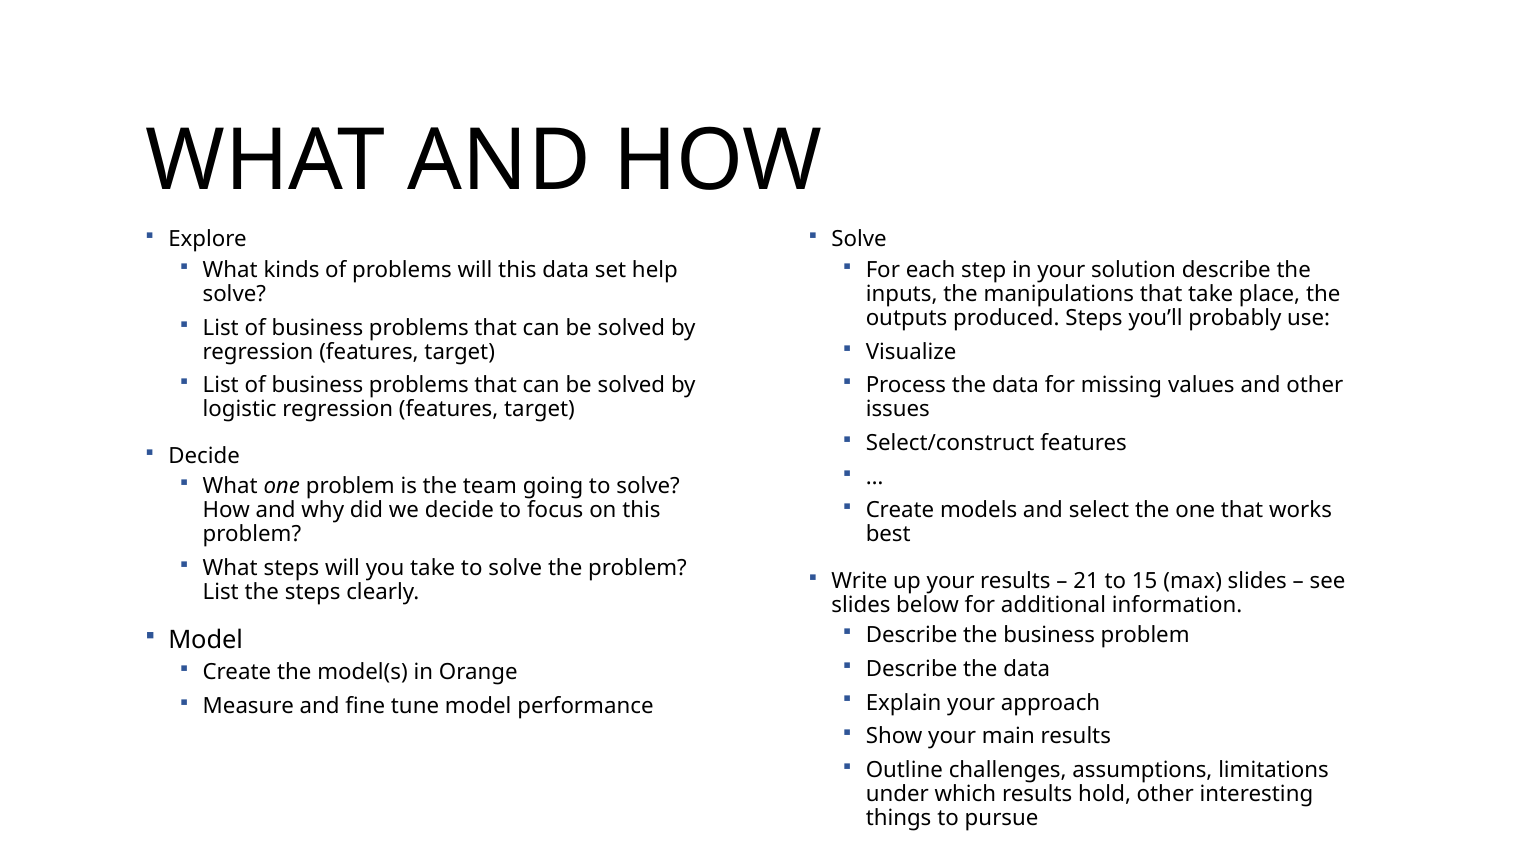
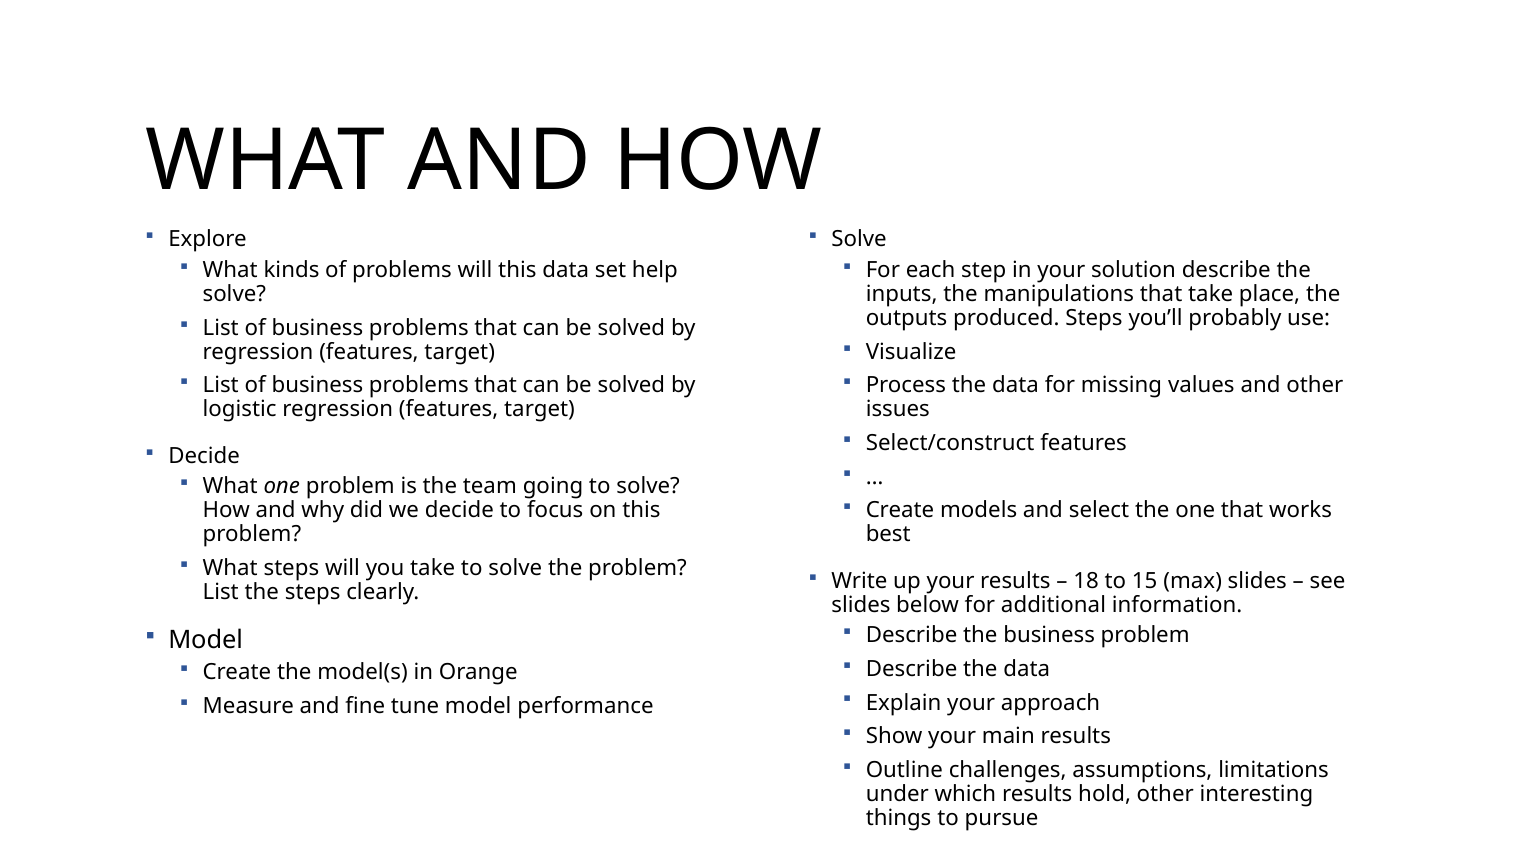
21: 21 -> 18 (1086, 581)
